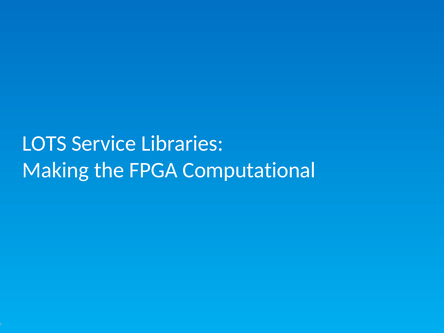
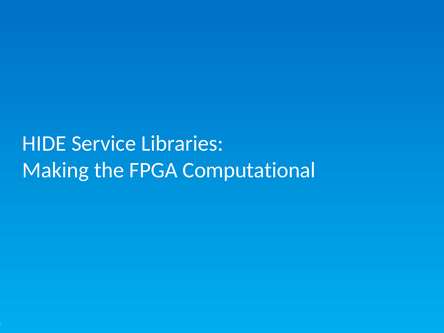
LOTS: LOTS -> HIDE (44, 143)
